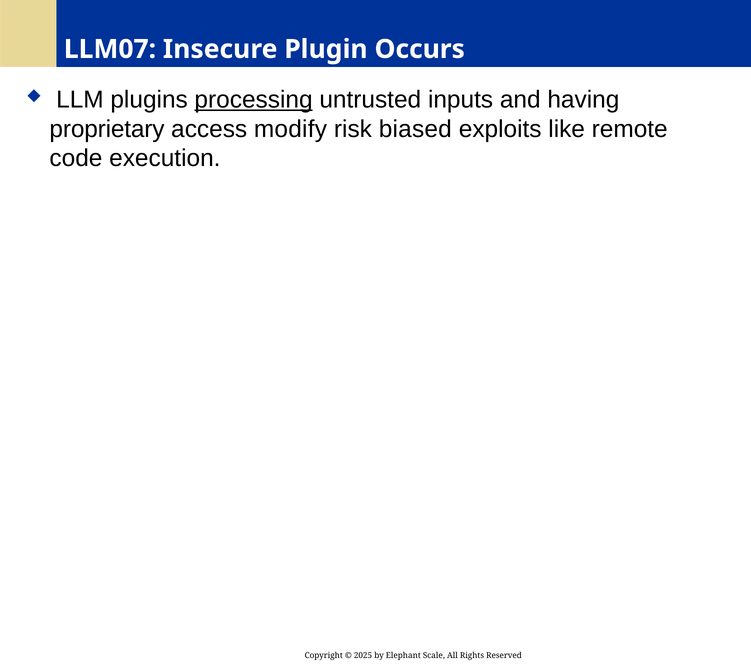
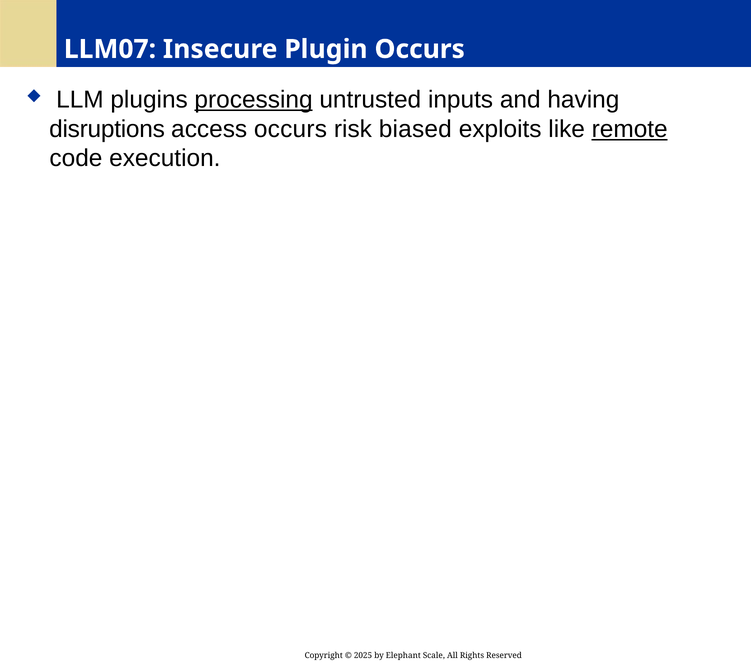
proprietary: proprietary -> disruptions (107, 129)
access modify: modify -> occurs (290, 129)
remote underline: none -> present (630, 129)
